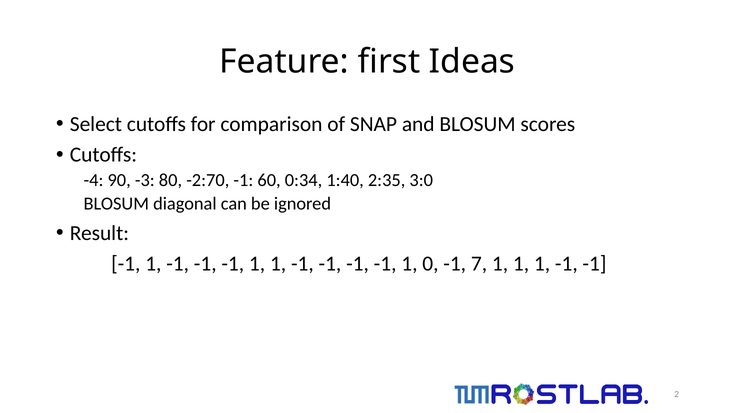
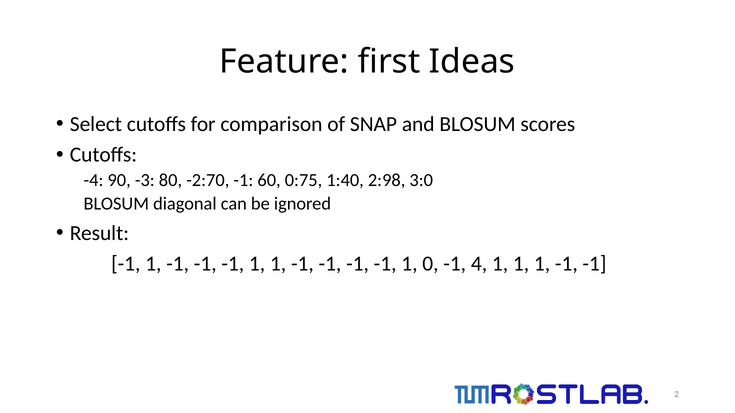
0:34: 0:34 -> 0:75 (304, 180)
2:35: 2:35 -> 2:98 (387, 180)
7: 7 -> 4 (479, 264)
